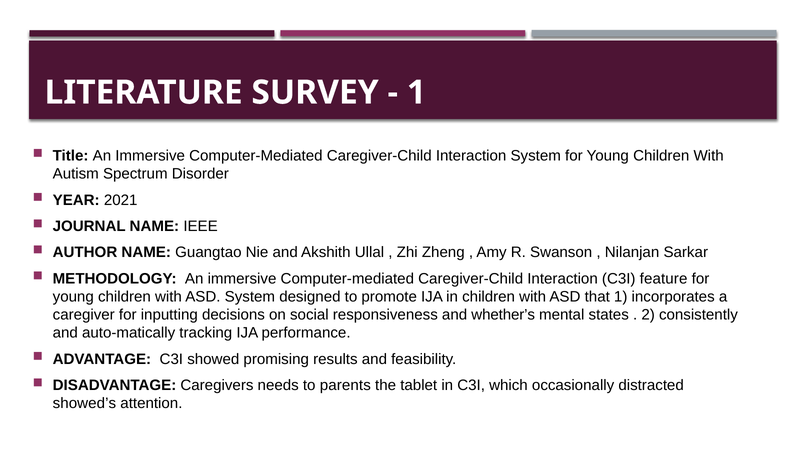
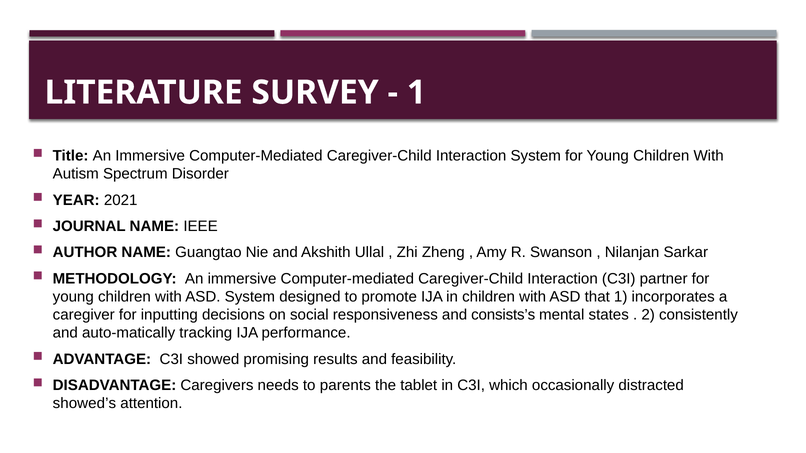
feature: feature -> partner (664, 279)
whether’s: whether’s -> consists’s (503, 315)
